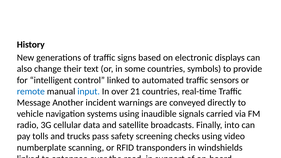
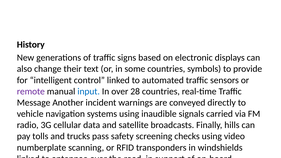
remote colour: blue -> purple (31, 91)
21: 21 -> 28 (135, 91)
into: into -> hills (232, 125)
